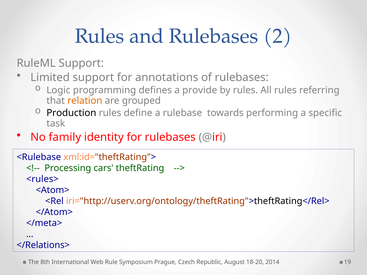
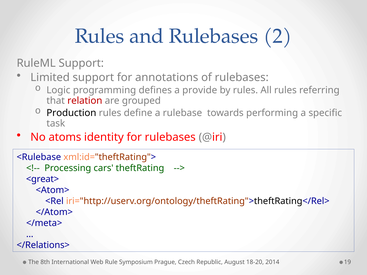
relation colour: orange -> red (85, 101)
family: family -> atoms (65, 137)
<rules>: <rules> -> <great> (43, 179)
